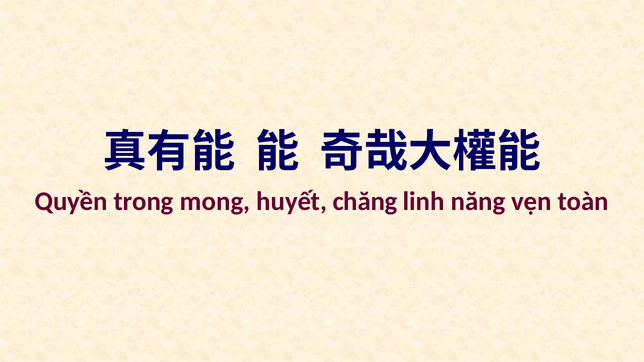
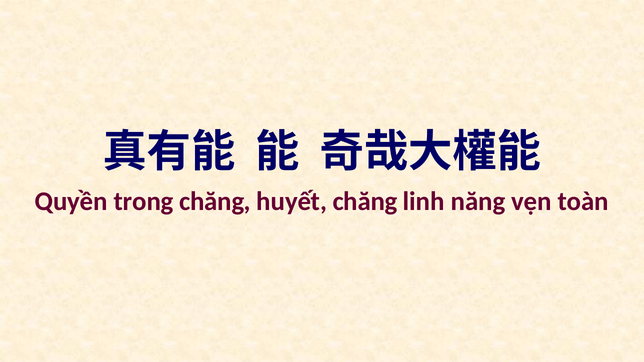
trong mong: mong -> chăng (215, 201)
